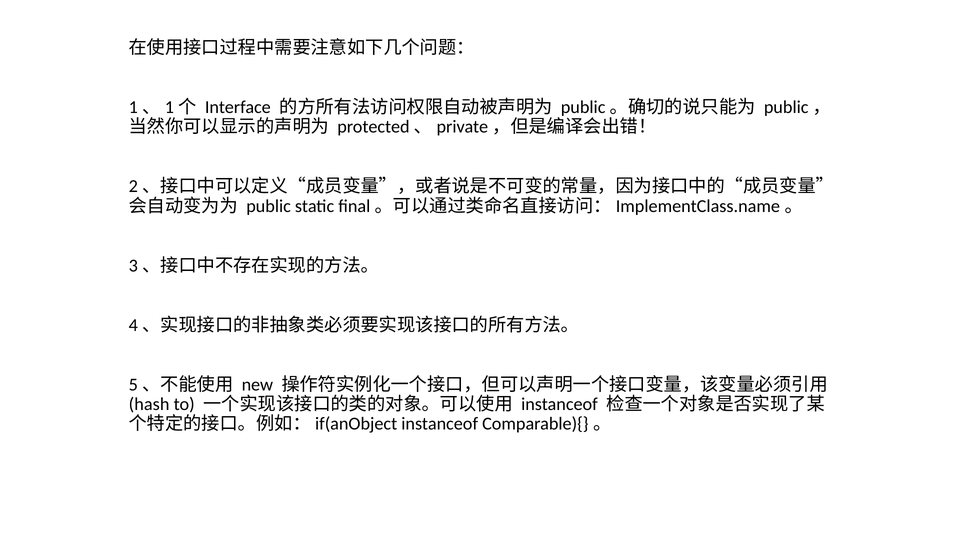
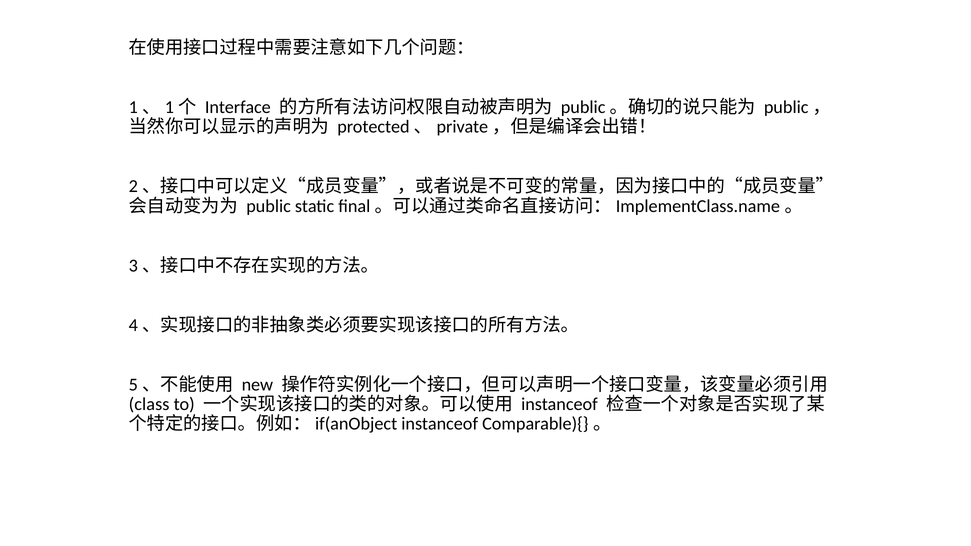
hash: hash -> class (149, 404)
